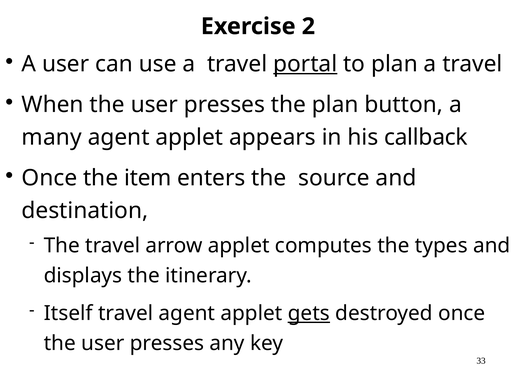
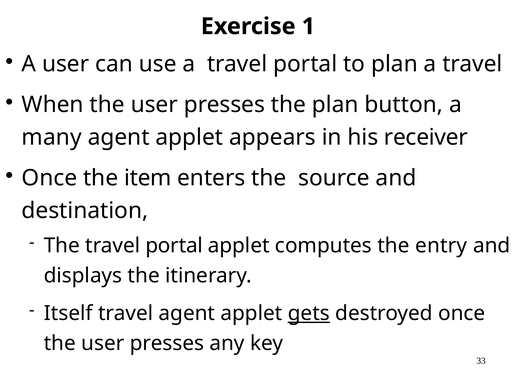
2: 2 -> 1 (308, 26)
portal underline: present -> none (305, 64)
callback: callback -> receiver (426, 137)
The travel arrow: arrow -> portal (174, 246)
types: types -> entry (441, 246)
